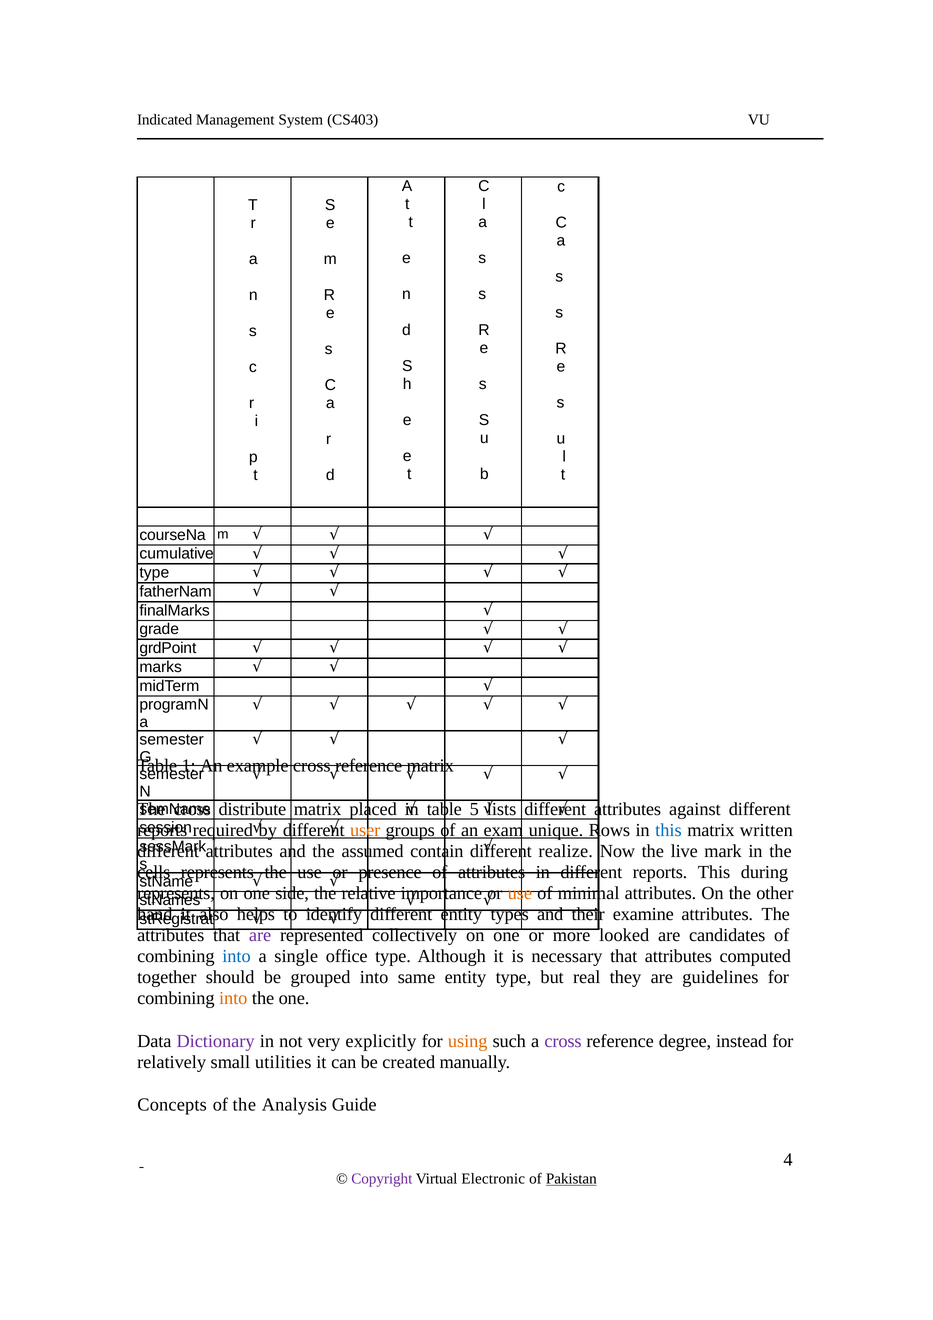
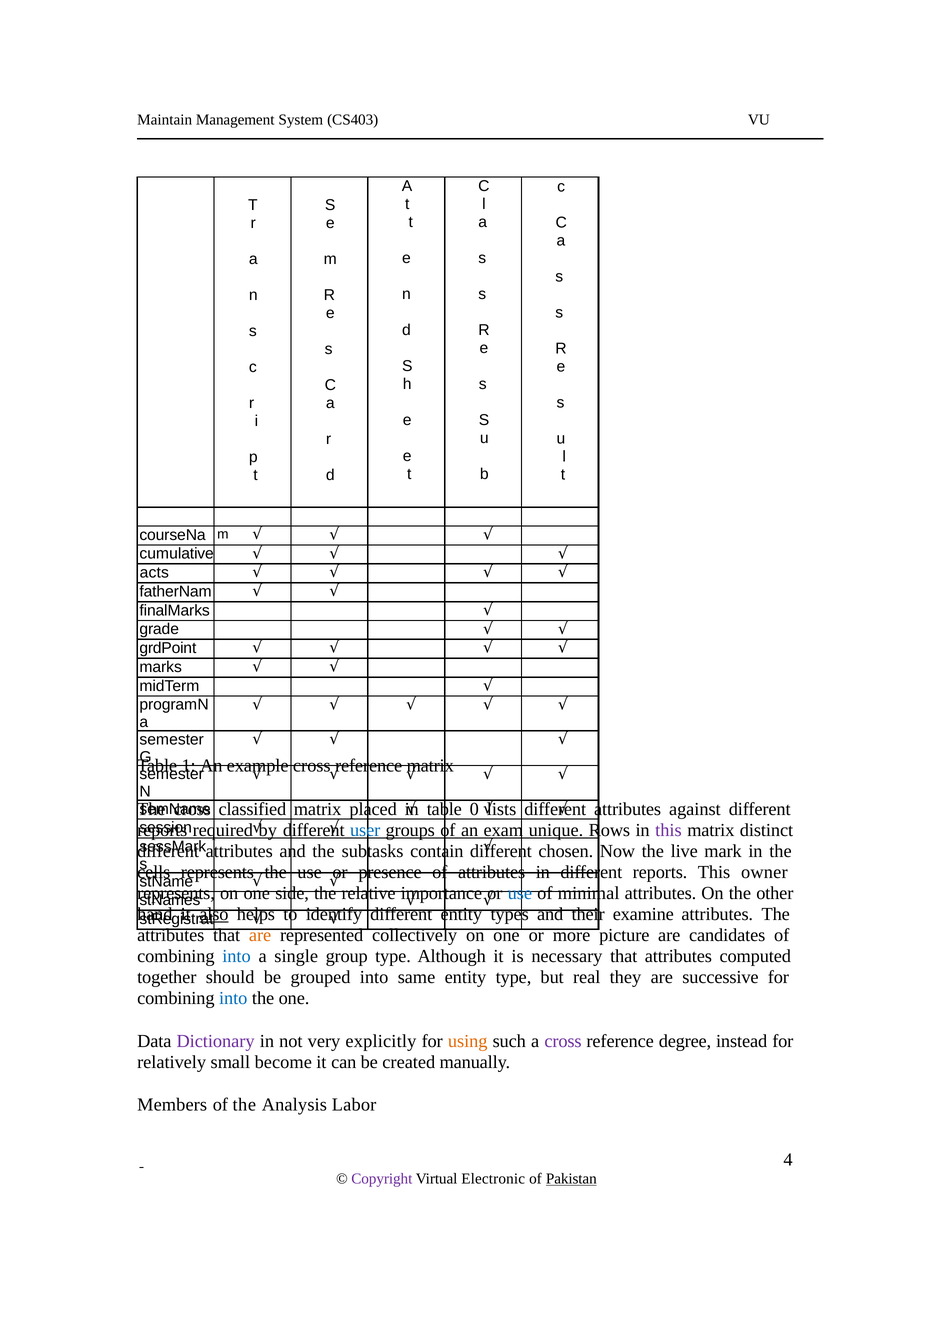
Indicated: Indicated -> Maintain (165, 120)
type: type -> acts (154, 573)
distribute: distribute -> classified (252, 809)
5: 5 -> 0 (474, 809)
user colour: orange -> blue (365, 830)
this colour: blue -> purple (668, 830)
written: written -> distinct (767, 830)
assumed: assumed -> subtasks (373, 851)
realize: realize -> chosen (566, 851)
during: during -> owner (764, 872)
use colour: orange -> blue (520, 893)
also underline: none -> present (214, 914)
are colour: purple -> orange (260, 935)
looked: looked -> picture (624, 935)
office: office -> group (347, 956)
guidelines: guidelines -> successive (720, 977)
into colour: orange -> blue (233, 998)
utilities: utilities -> become (283, 1062)
Concepts: Concepts -> Members (172, 1105)
Guide: Guide -> Labor (354, 1105)
